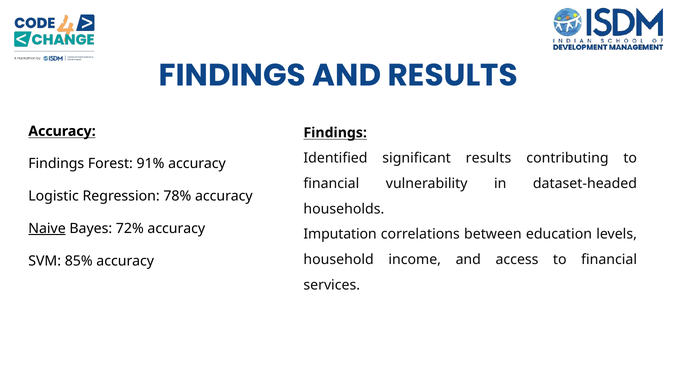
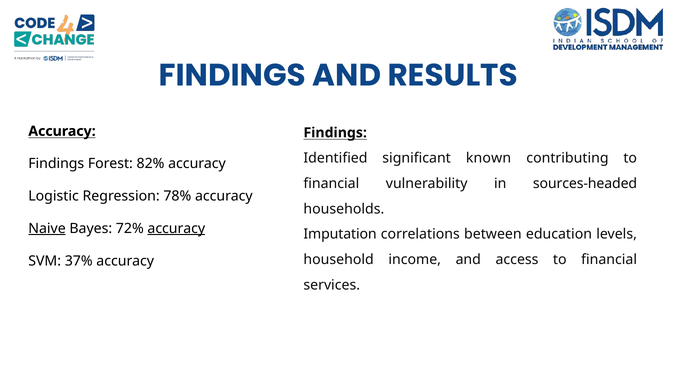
significant results: results -> known (489, 158)
91%: 91% -> 82% (151, 164)
dataset-headed: dataset-headed -> sources-headed (585, 183)
accuracy underline: none -> present (176, 228)
85%: 85% -> 37% (79, 261)
